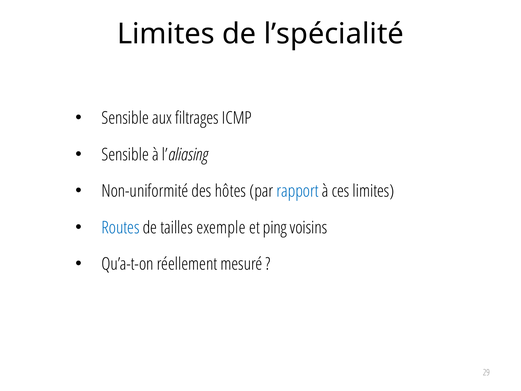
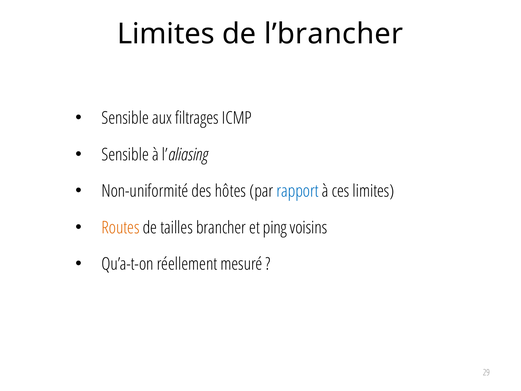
l’spécialité: l’spécialité -> l’brancher (334, 34)
Routes colour: blue -> orange (121, 228)
exemple: exemple -> brancher (221, 228)
